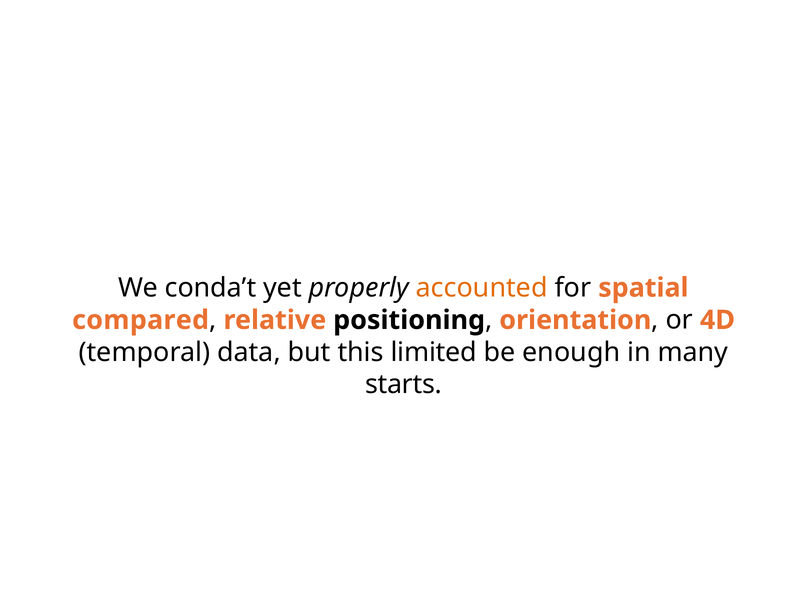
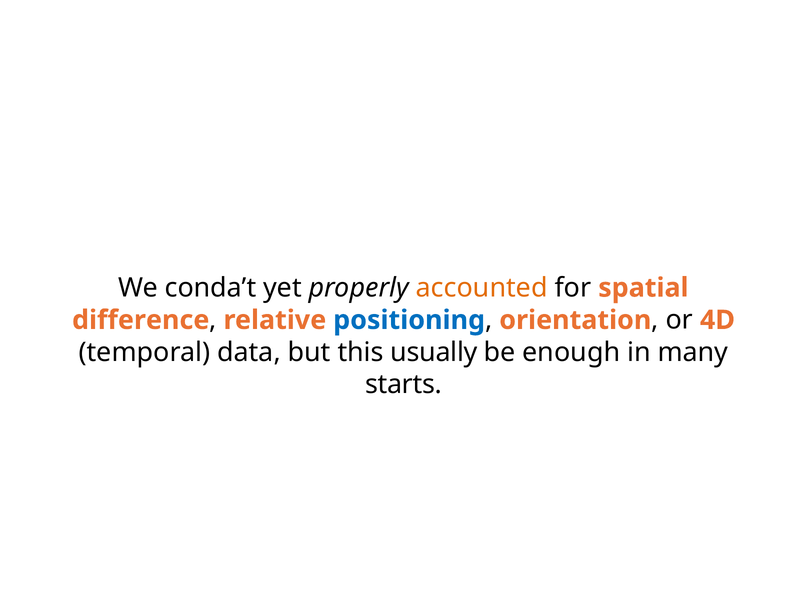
compared: compared -> difference (141, 320)
positioning colour: black -> blue (409, 320)
limited: limited -> usually (434, 352)
